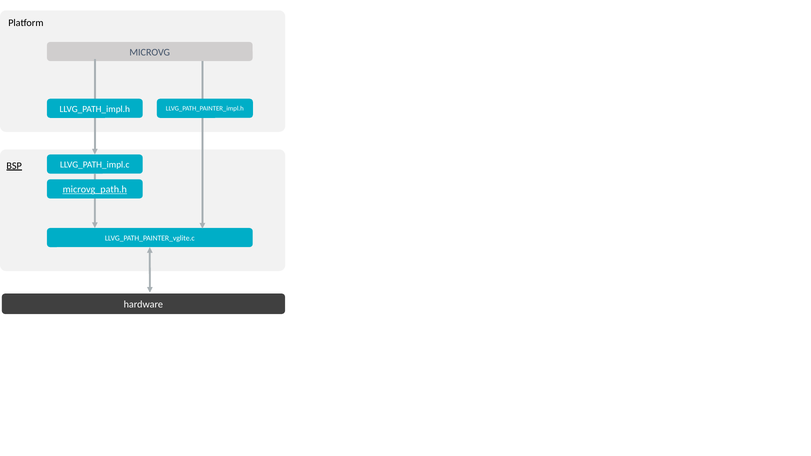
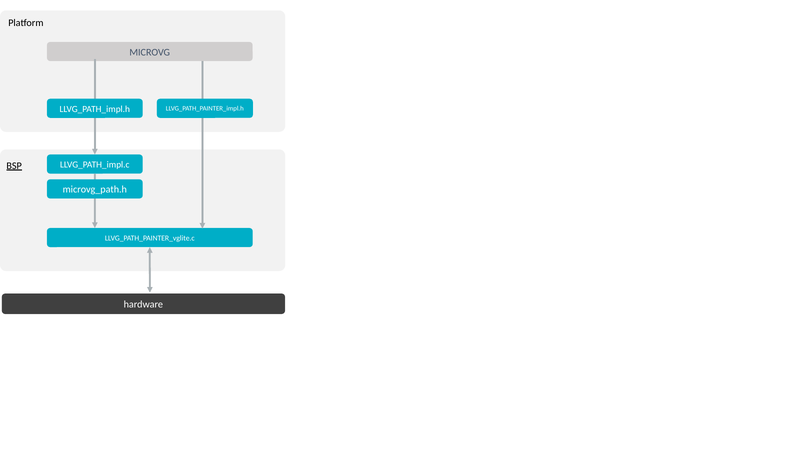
microvg_path.h underline: present -> none (95, 190)
